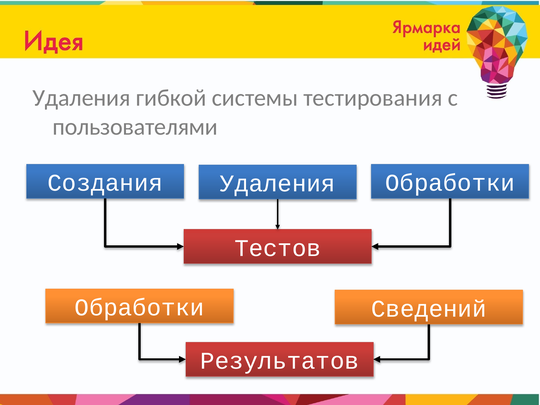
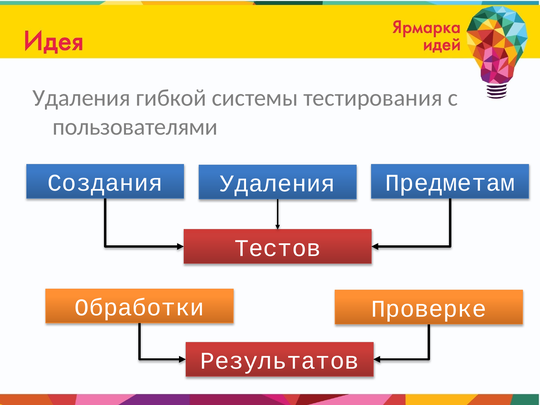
Создания Обработки: Обработки -> Предметам (450, 183)
Сведений: Сведений -> Проверке (429, 309)
